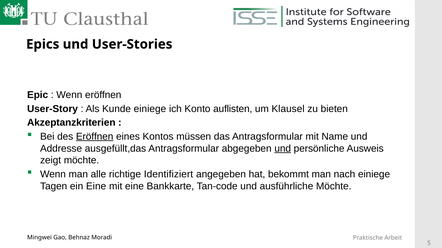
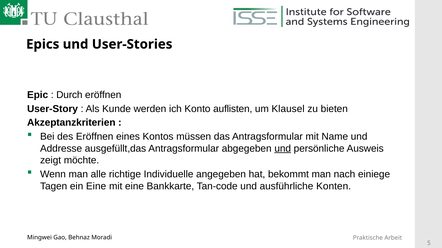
Wenn: Wenn -> Durch (69, 95)
Kunde einiege: einiege -> werden (150, 109)
Eröffnen underline: present -> none (95, 137)
Identifiziert: Identifiziert -> Individuelle (169, 175)
ausführliche Möchte: Möchte -> Konten (334, 187)
